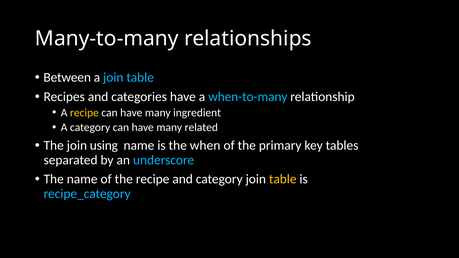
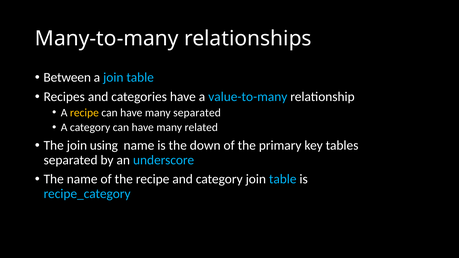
when-to-many: when-to-many -> value-to-many (248, 97)
many ingredient: ingredient -> separated (197, 113)
when: when -> down (205, 146)
table colour: yellow -> light blue (283, 179)
